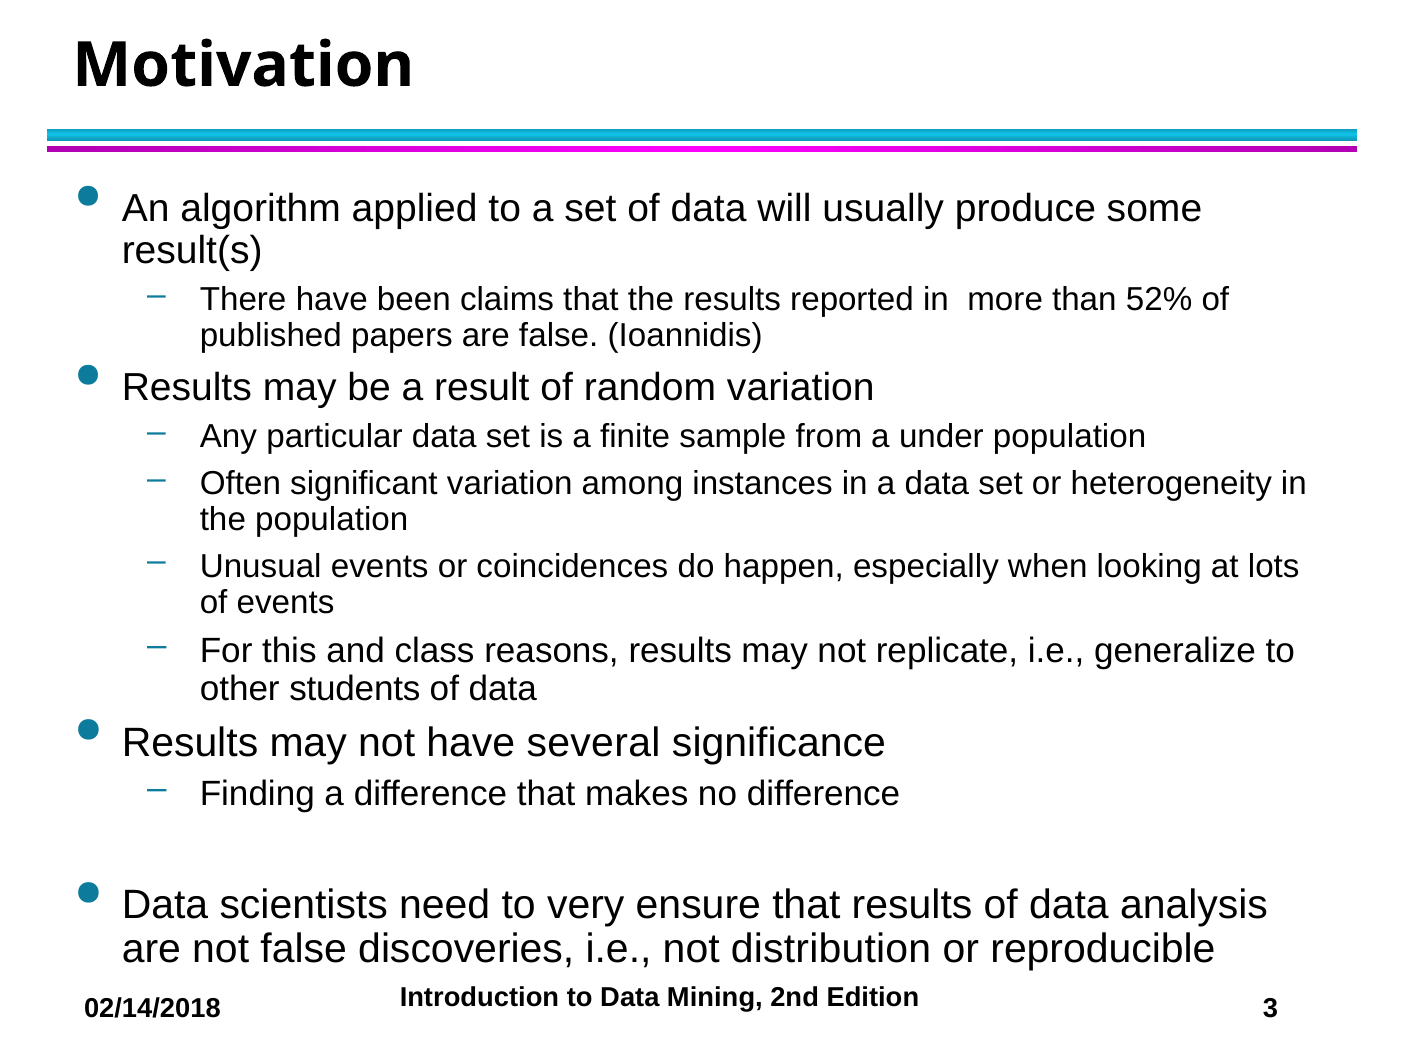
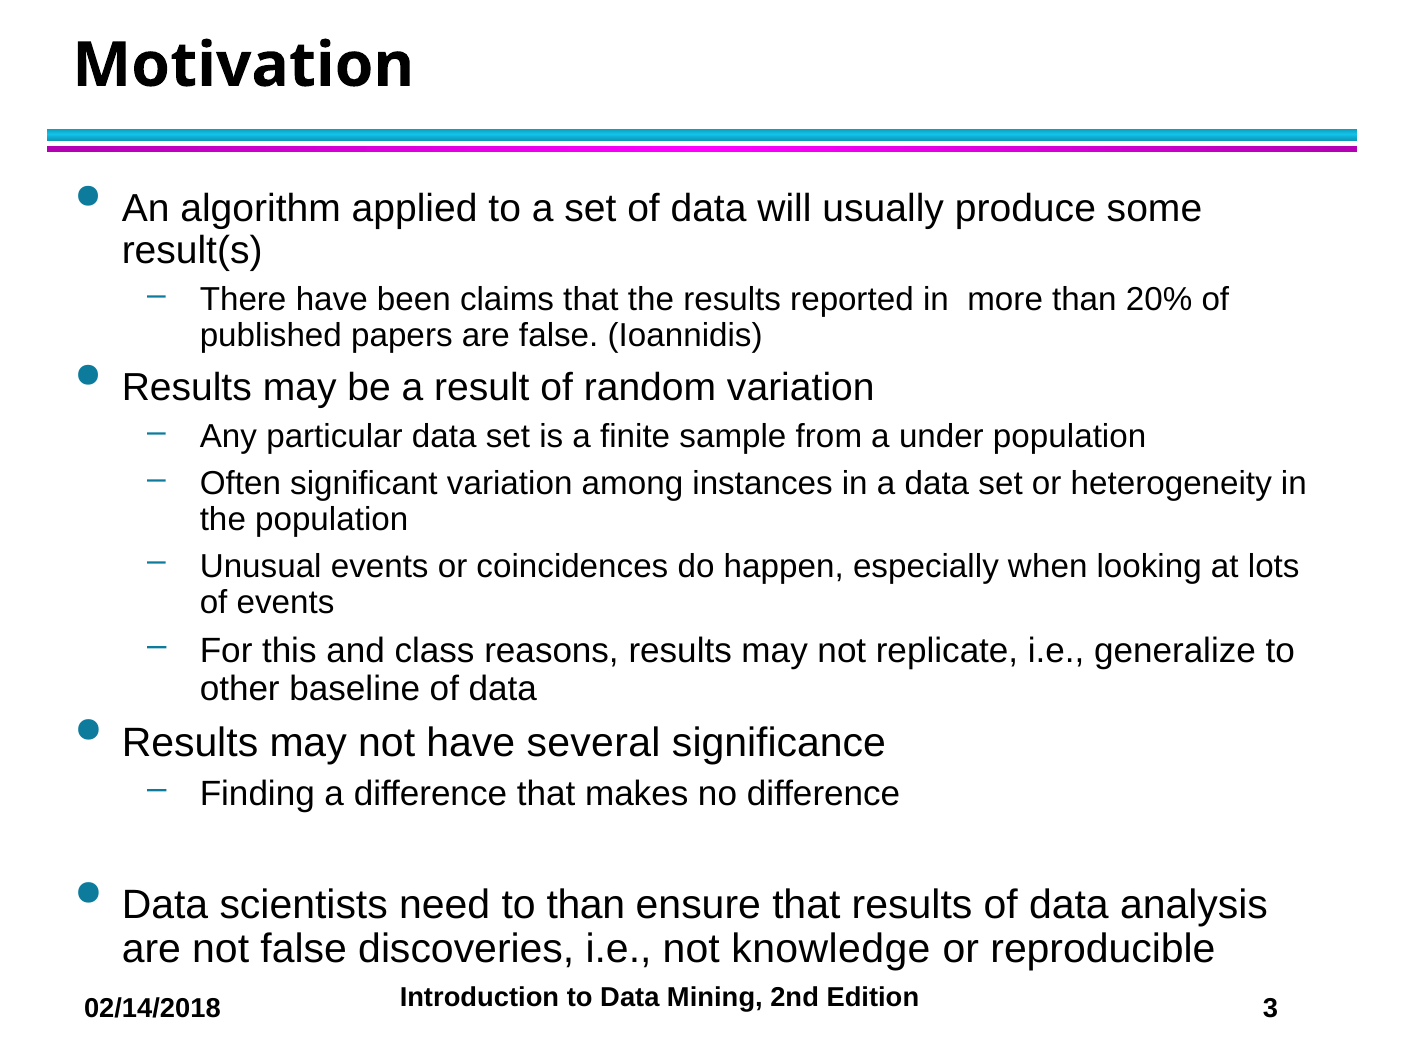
52%: 52% -> 20% (1159, 300)
students: students -> baseline (355, 689)
to very: very -> than (586, 905)
distribution: distribution -> knowledge (831, 949)
